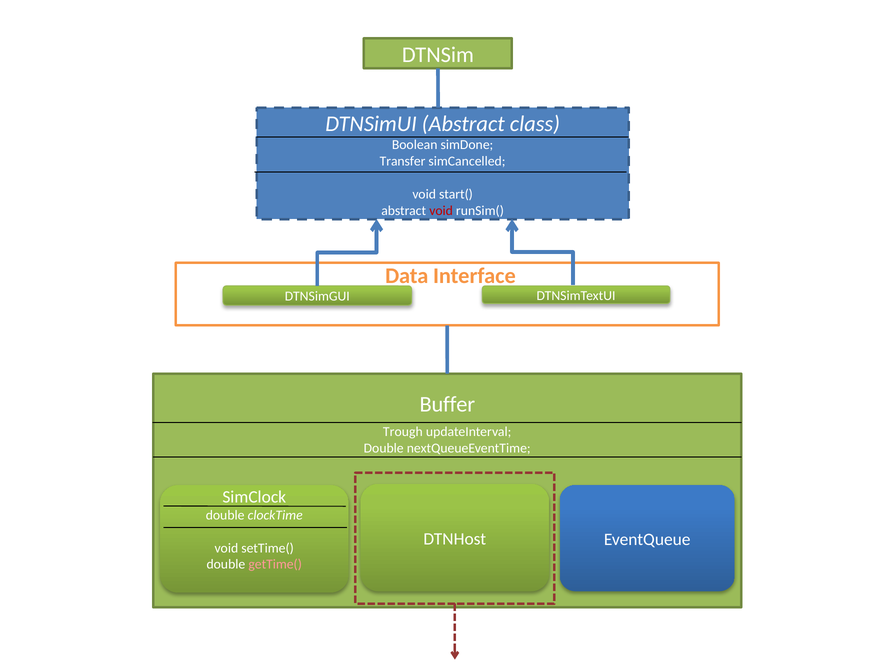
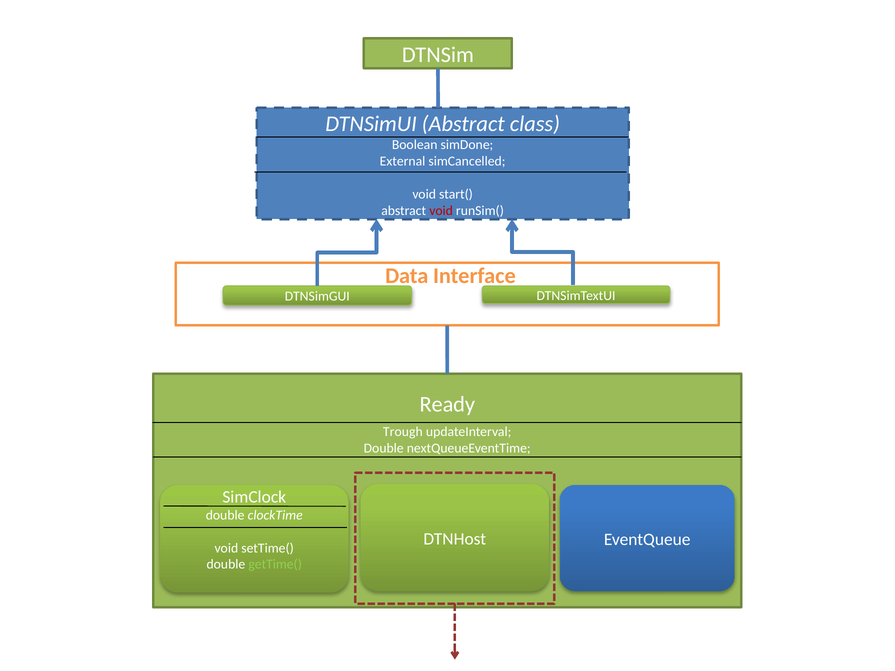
Transfer: Transfer -> External (403, 161)
Buffer: Buffer -> Ready (447, 405)
getTime( colour: pink -> light green (275, 565)
